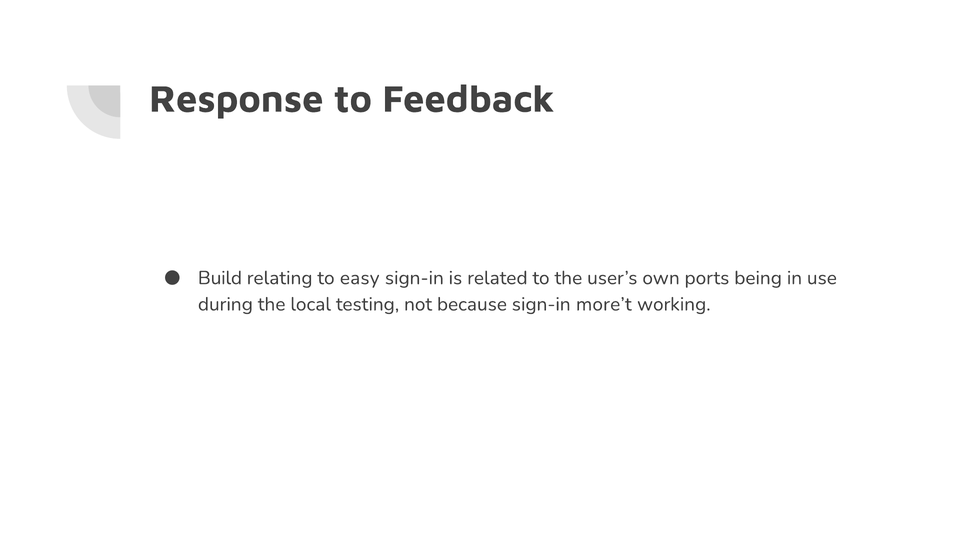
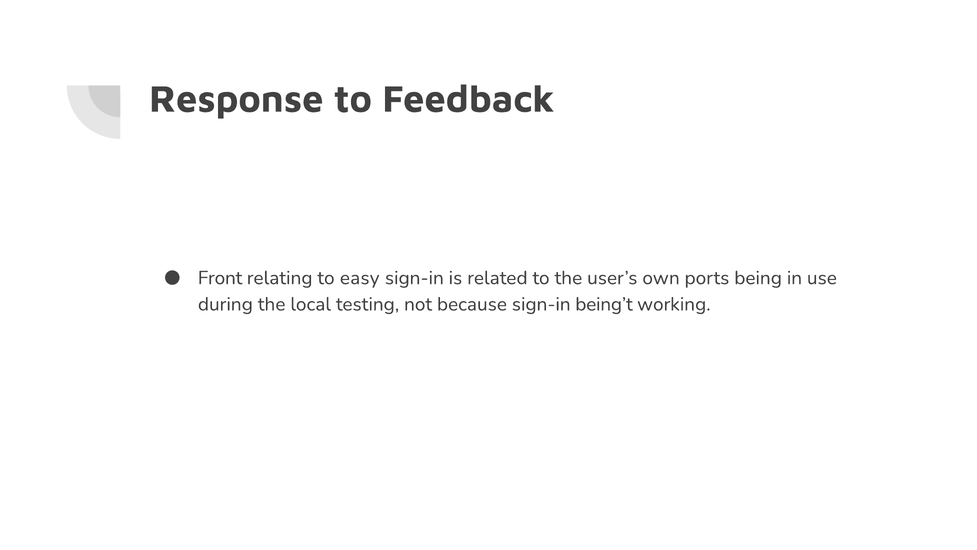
Build: Build -> Front (220, 278)
more’t: more’t -> being’t (604, 304)
